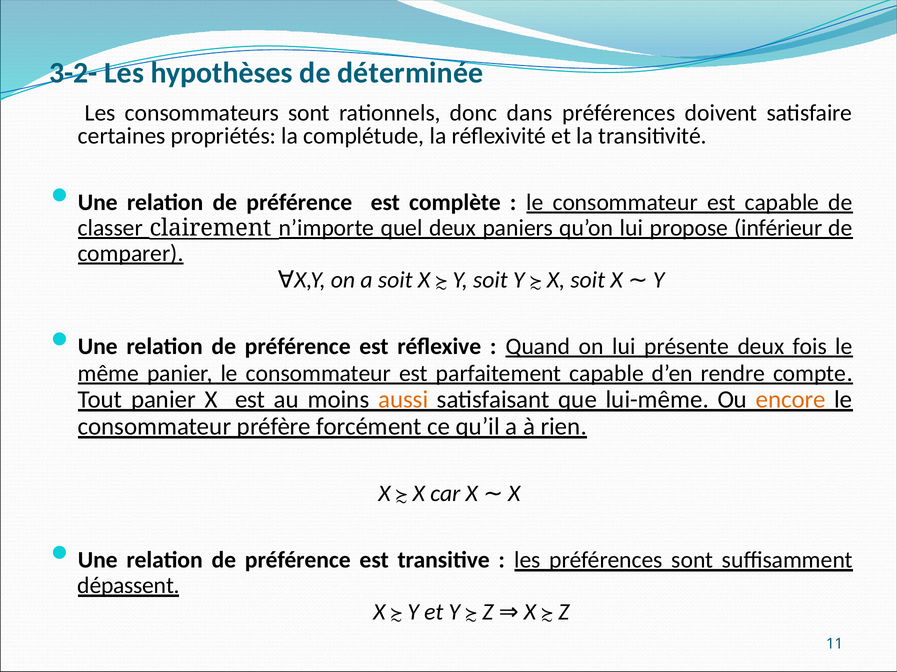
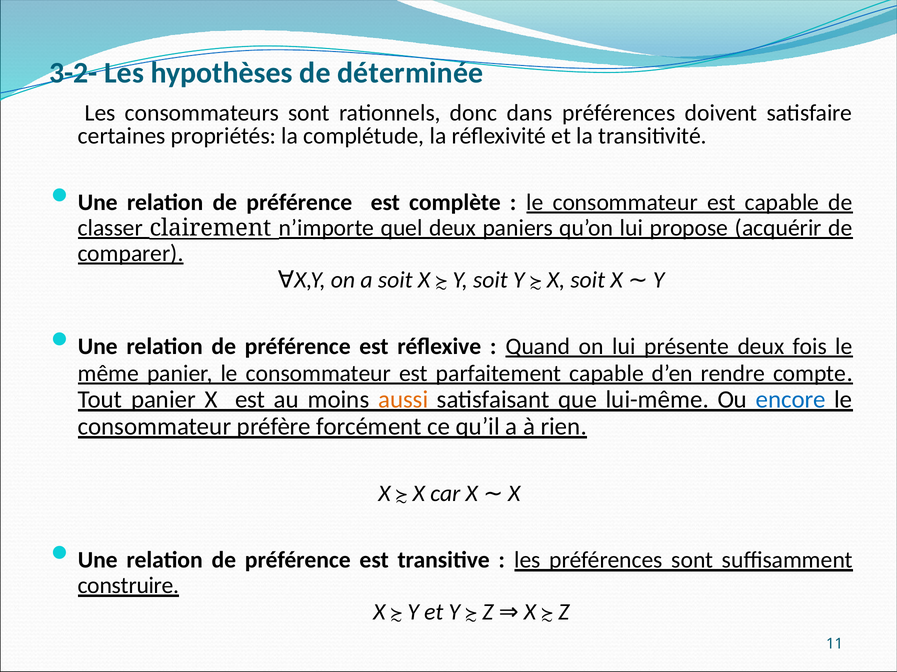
inférieur: inférieur -> acquérir (778, 228)
encore colour: orange -> blue (791, 400)
dépassent: dépassent -> construire (129, 586)
